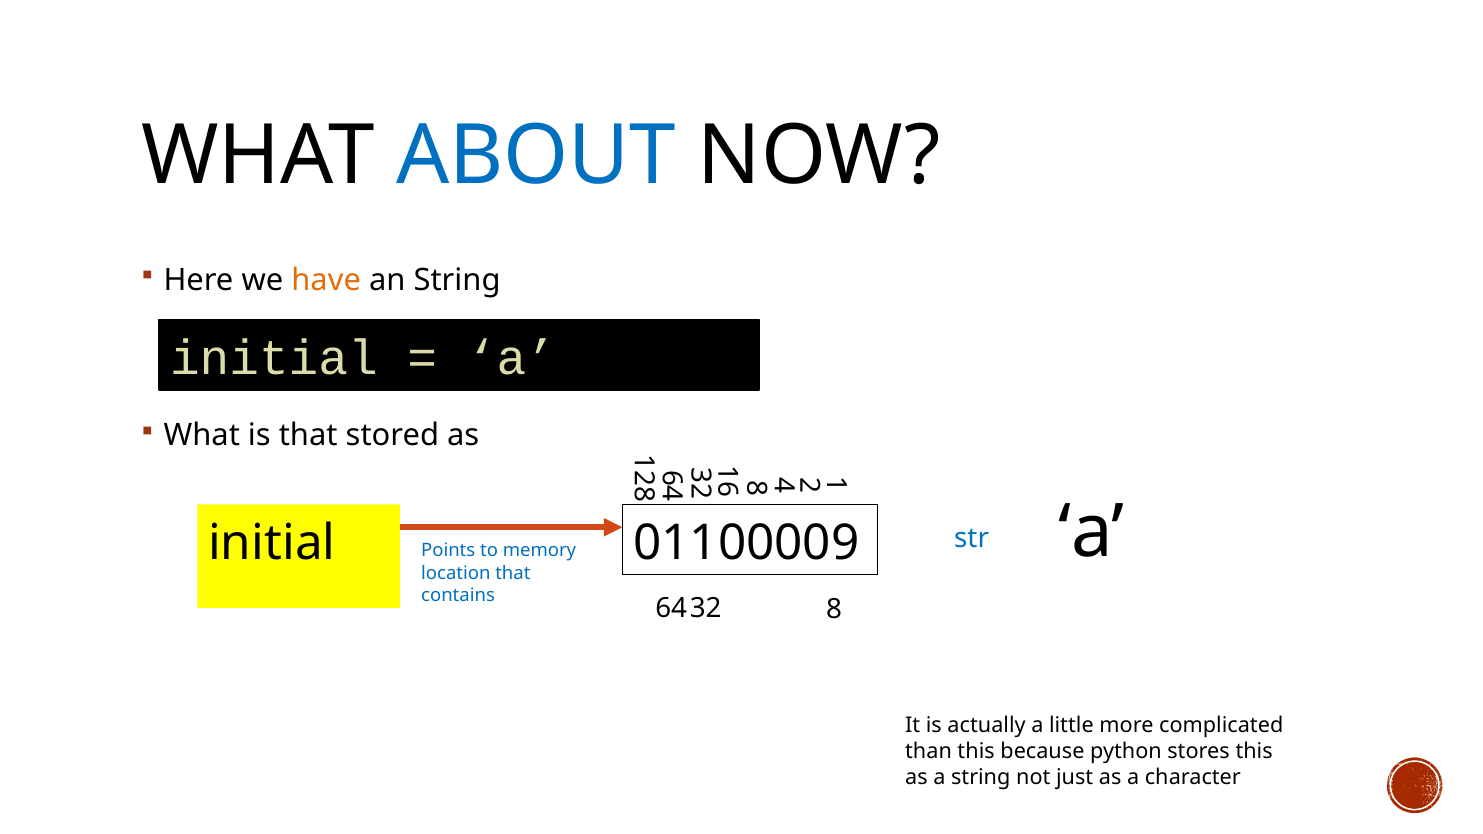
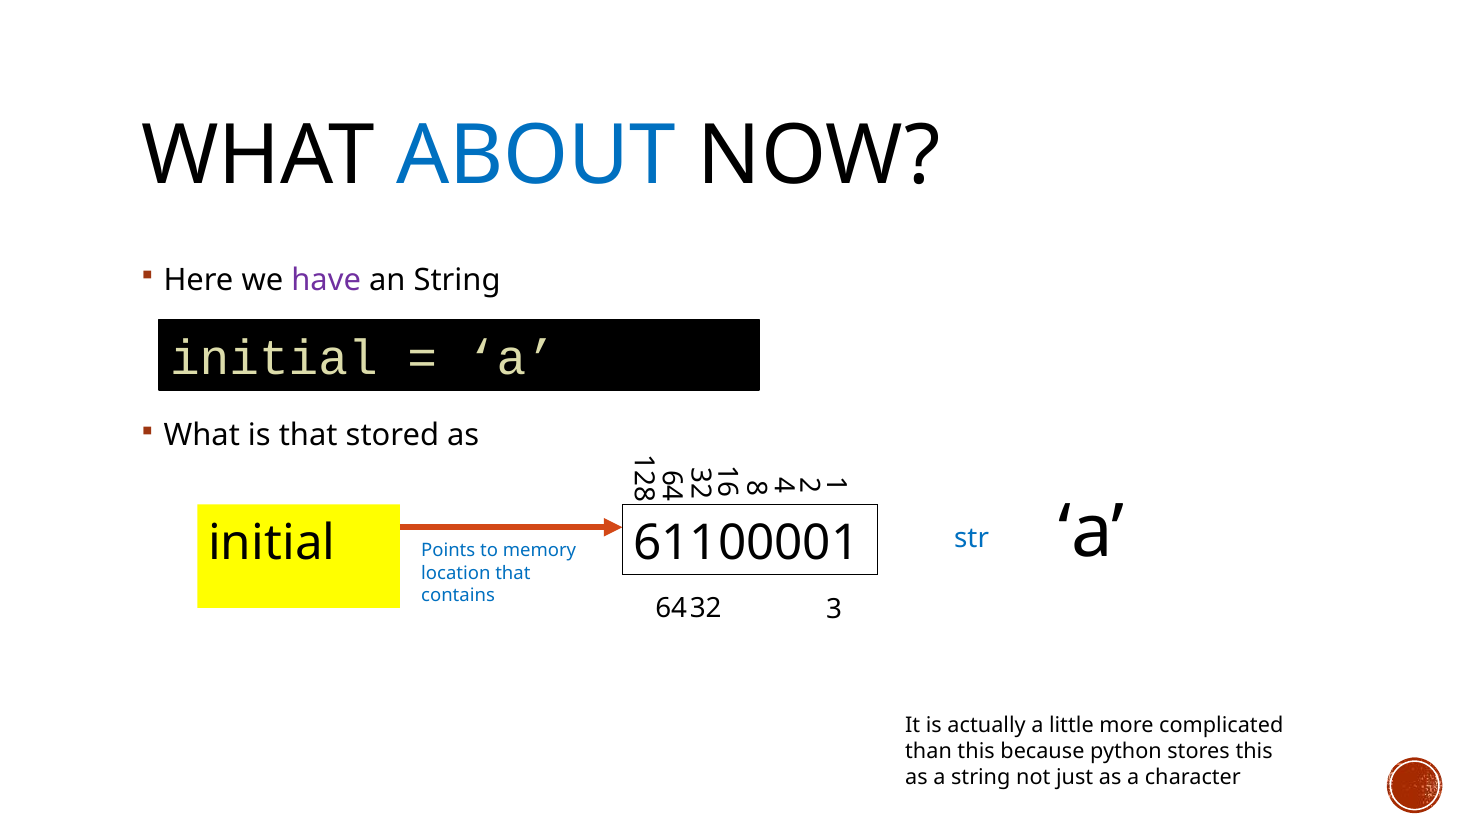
have colour: orange -> purple (326, 280)
01100009: 01100009 -> 61100001 (746, 543)
32 8: 8 -> 3 (834, 609)
